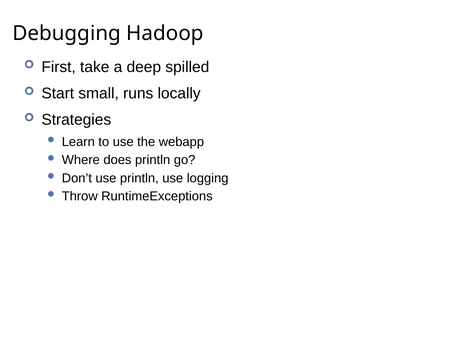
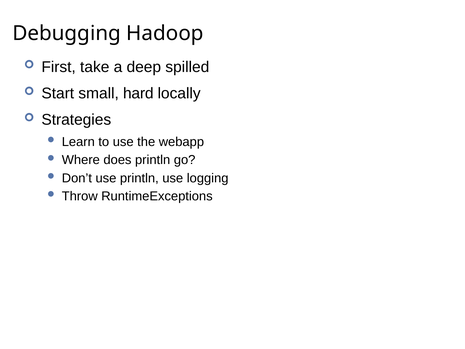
runs: runs -> hard (138, 93)
